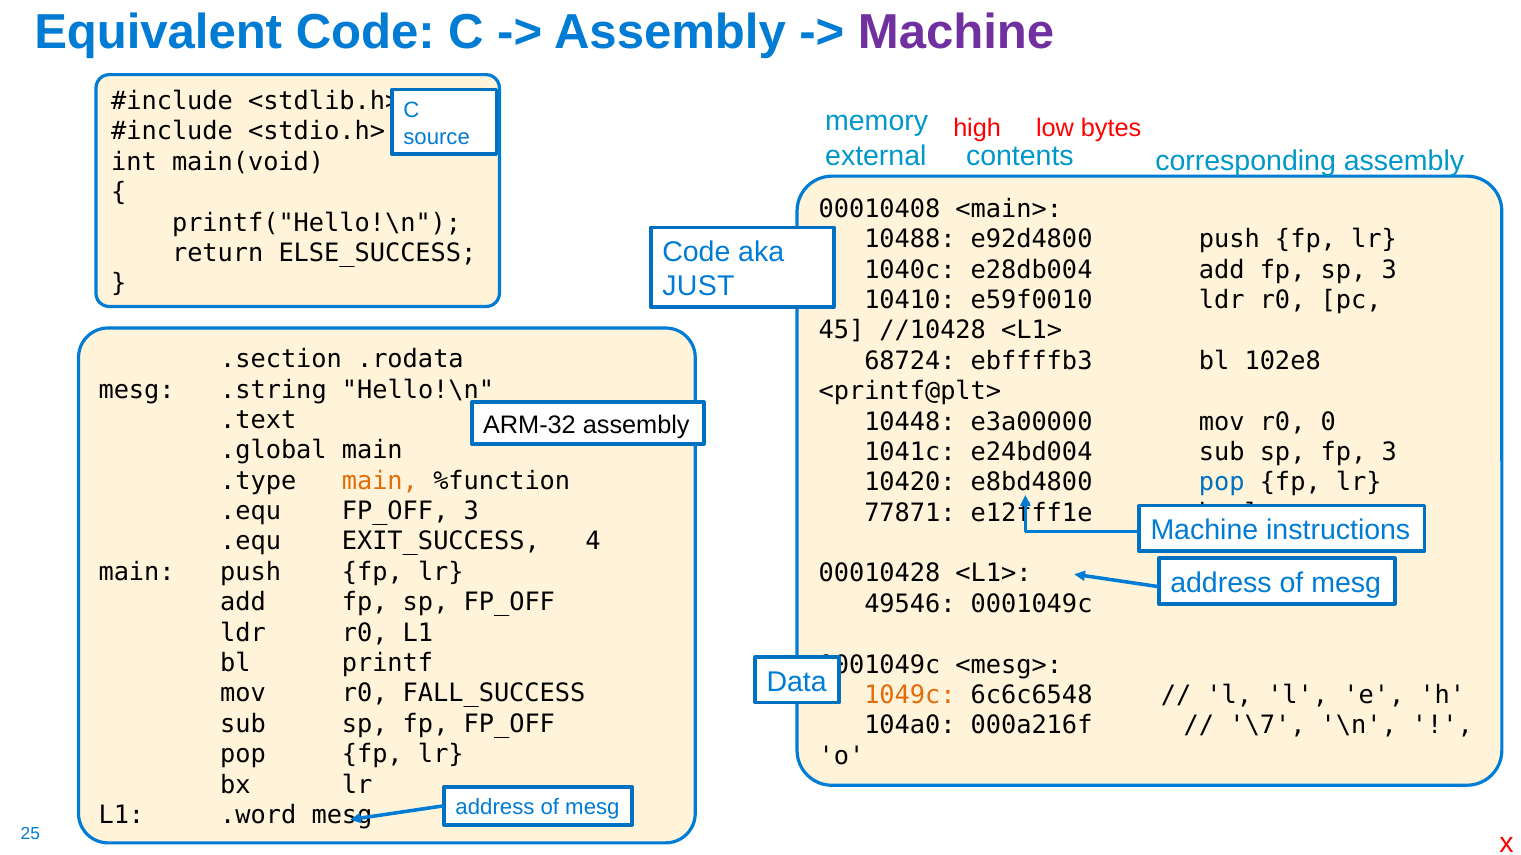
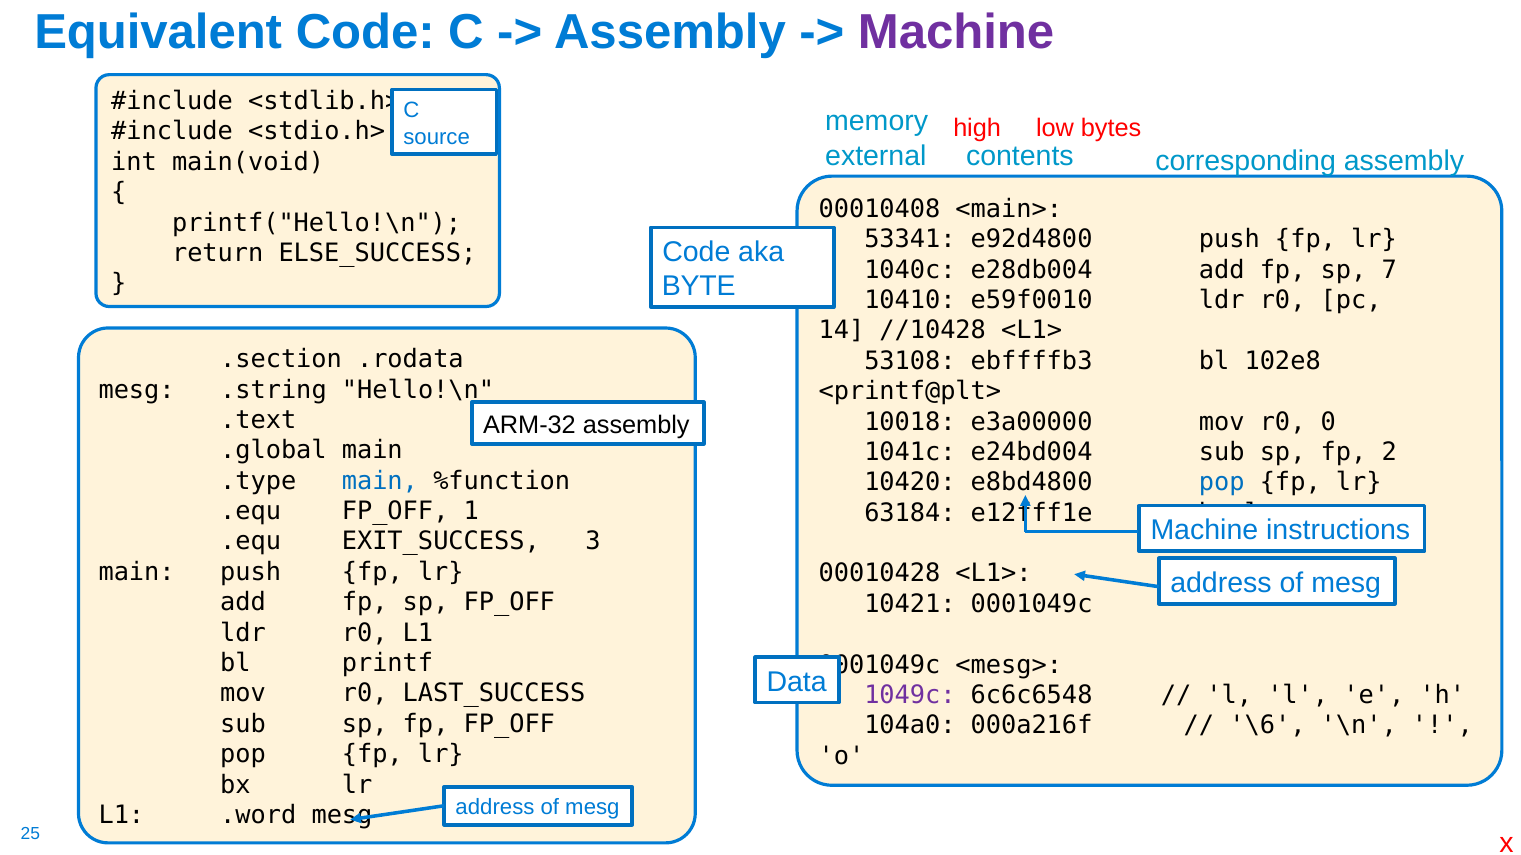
10488: 10488 -> 53341 (910, 240)
sp 3: 3 -> 7 (1389, 270)
JUST: JUST -> BYTE (699, 287)
45: 45 -> 14 (841, 331)
68724: 68724 -> 53108 (910, 361)
10448: 10448 -> 10018 (910, 422)
fp 3: 3 -> 2 (1389, 452)
main colour: orange -> blue (380, 481)
FP_OFF 3: 3 -> 1 (471, 512)
77871: 77871 -> 63184 (910, 513)
4: 4 -> 3 (593, 542)
49546: 49546 -> 10421 (910, 604)
FALL_SUCCESS: FALL_SUCCESS -> LAST_SUCCESS (494, 694)
1049c colour: orange -> purple (910, 696)
\7: \7 -> \6 (1267, 726)
